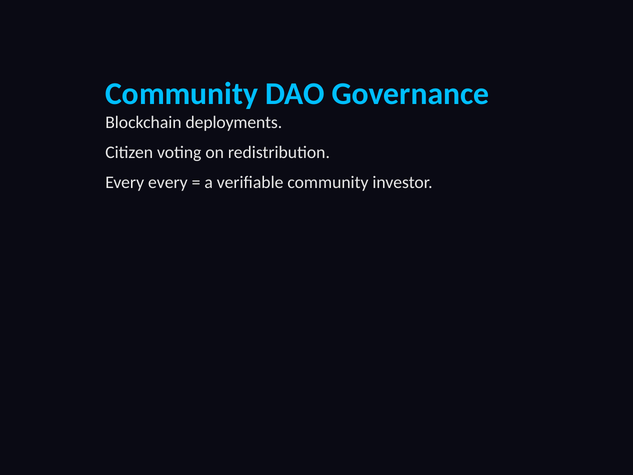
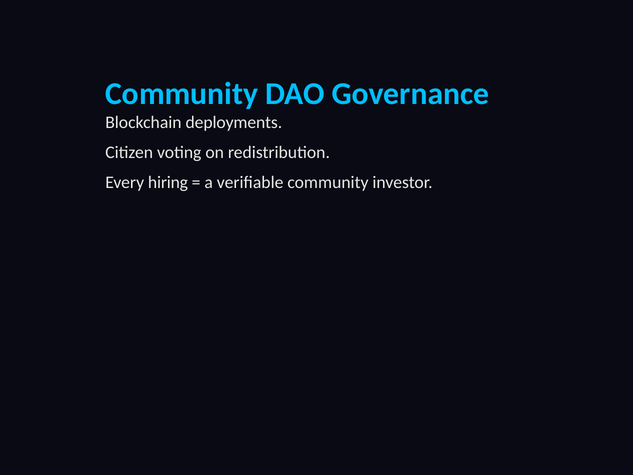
Every every: every -> hiring (168, 182)
